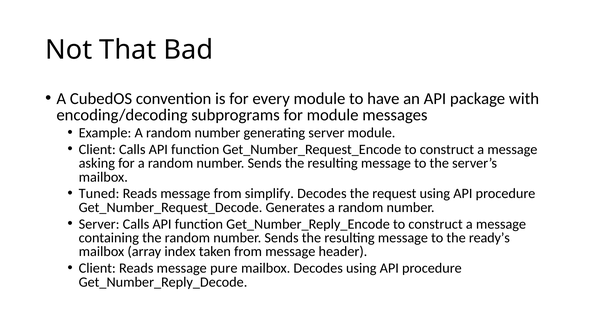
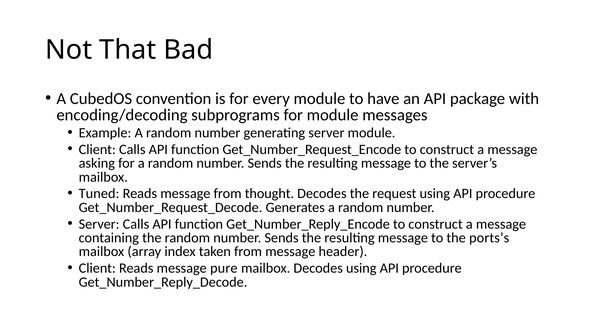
simplify: simplify -> thought (269, 194)
ready’s: ready’s -> ports’s (489, 238)
